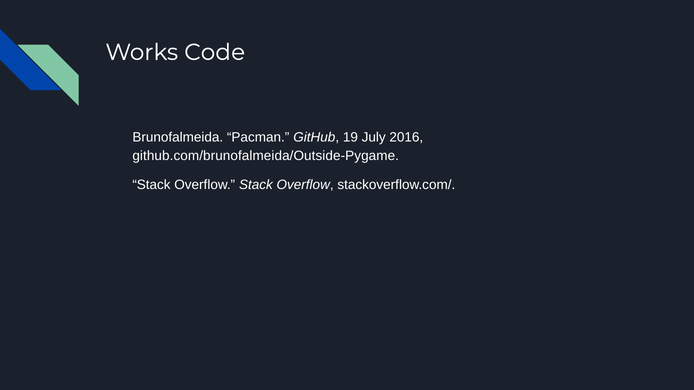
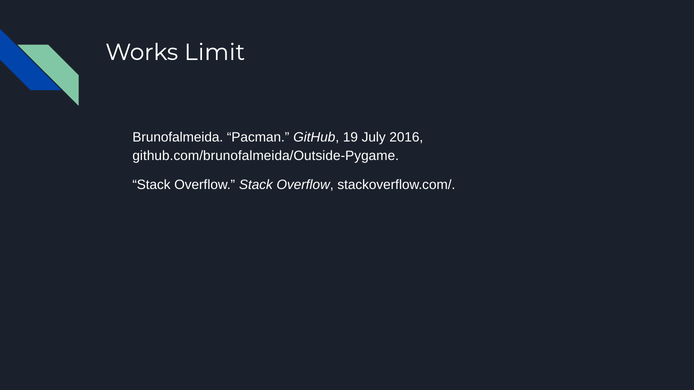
Code: Code -> Limit (215, 52)
